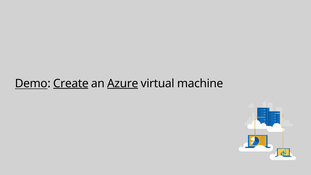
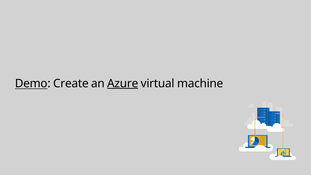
Create underline: present -> none (71, 83)
